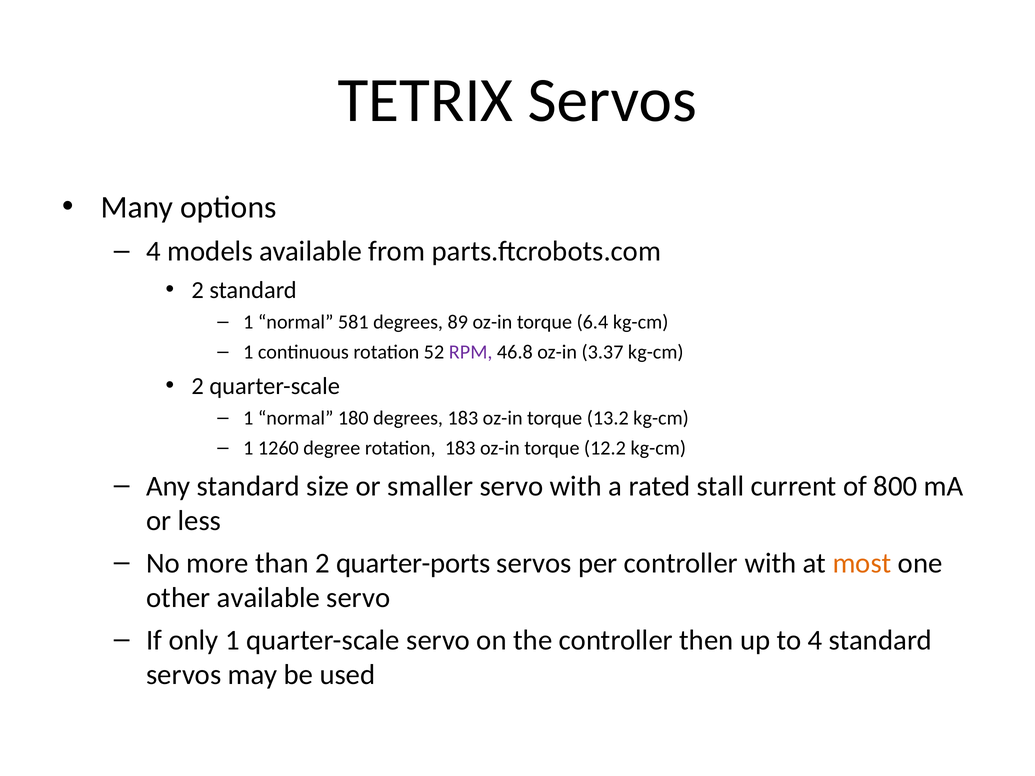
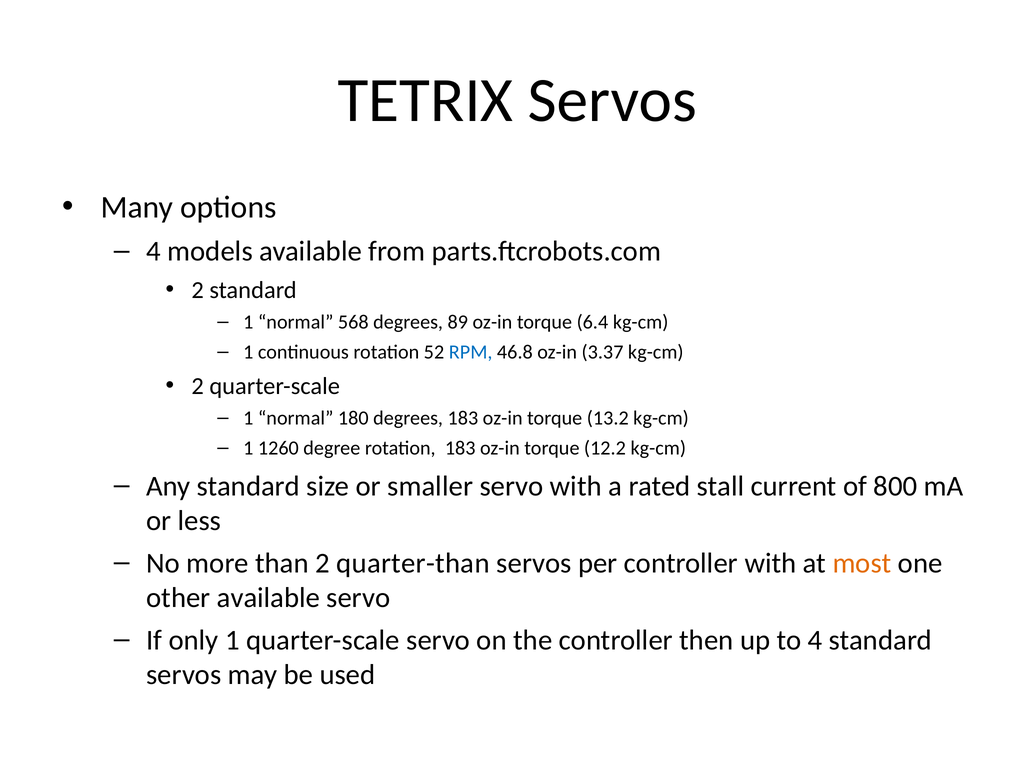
581: 581 -> 568 (353, 322)
RPM colour: purple -> blue (471, 352)
quarter-ports: quarter-ports -> quarter-than (413, 563)
